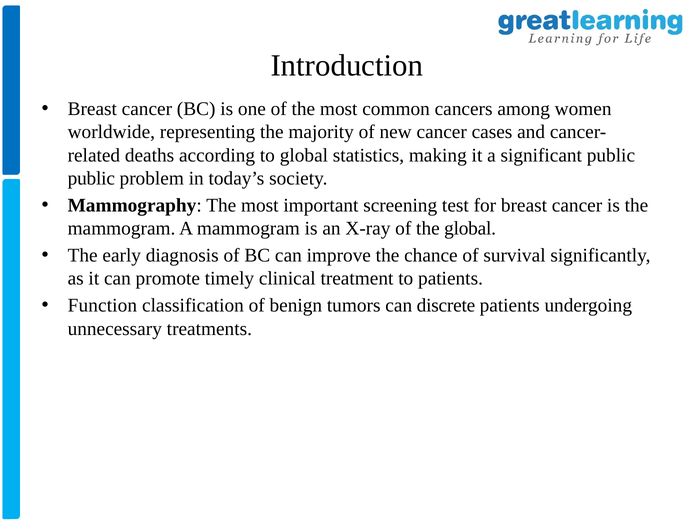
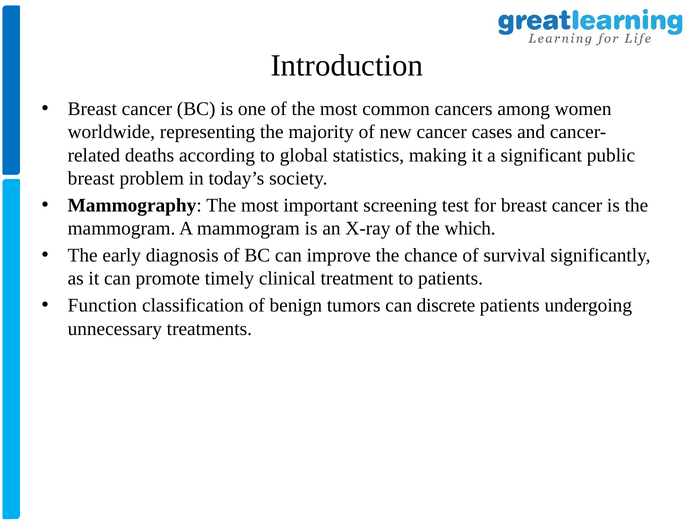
public: public -> breast (91, 178)
the global: global -> which (470, 229)
